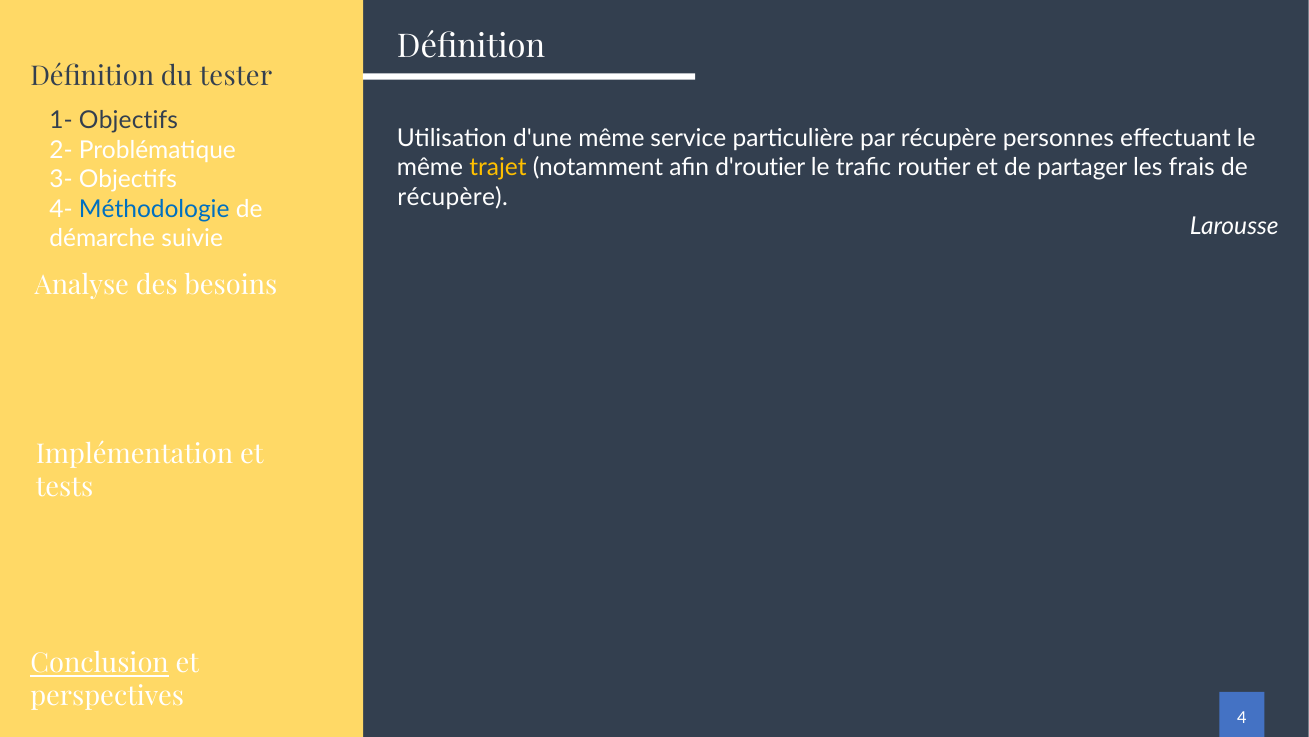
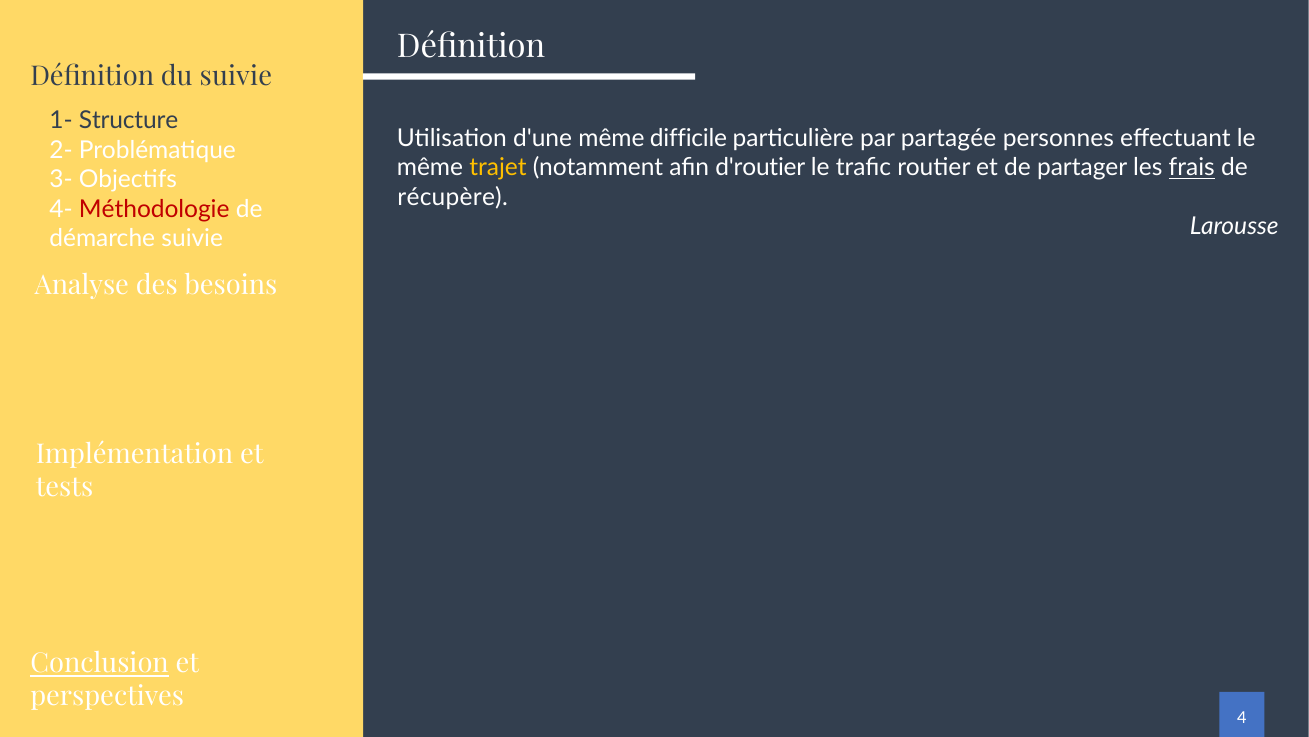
du tester: tester -> suivie (236, 76)
1- Objectifs: Objectifs -> Structure (129, 121)
service: service -> difficile (689, 138)
par récupère: récupère -> partagée (949, 138)
frais underline: none -> present (1192, 168)
Méthodologie colour: blue -> red (154, 209)
